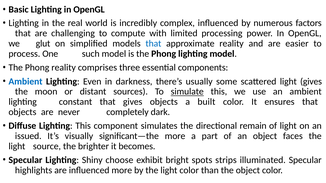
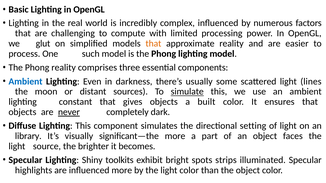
that colour: blue -> orange (153, 44)
light gives: gives -> lines (311, 82)
never underline: none -> present (69, 112)
remain: remain -> setting (253, 126)
issued: issued -> library (28, 136)
choose: choose -> toolkits (120, 160)
